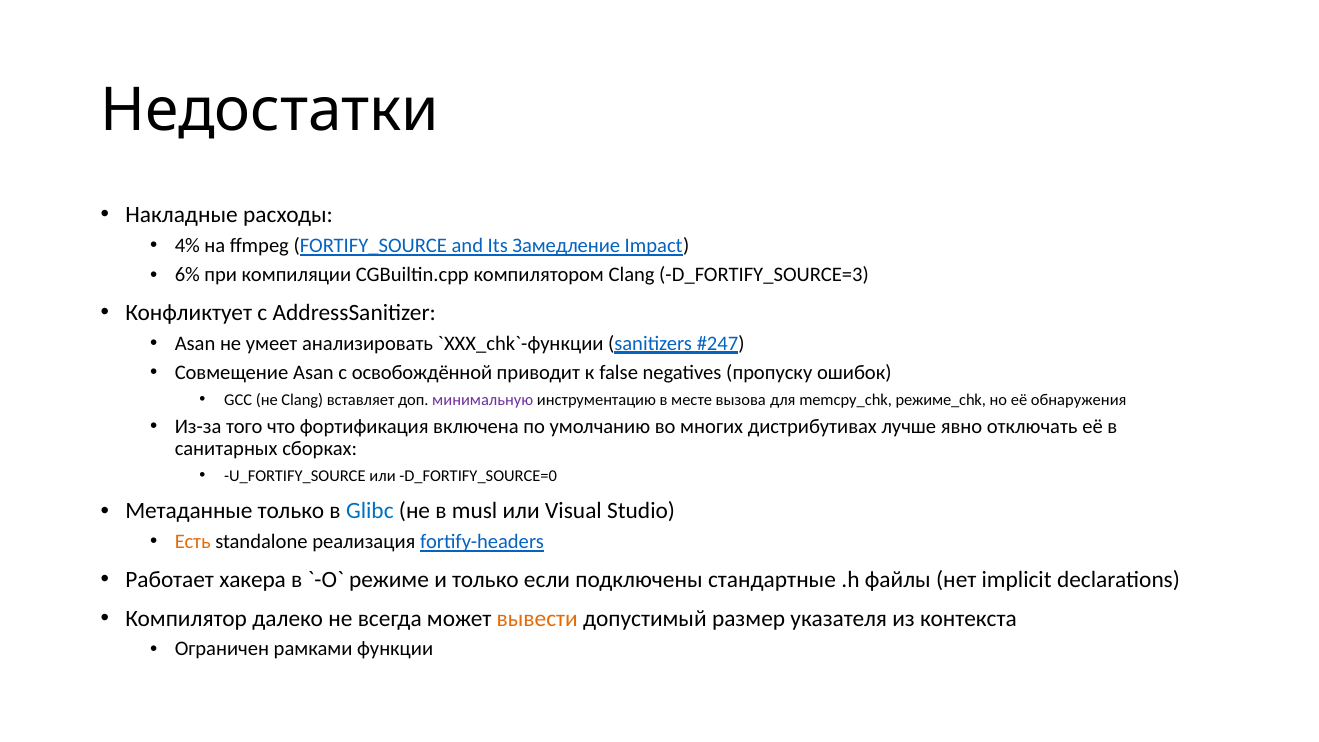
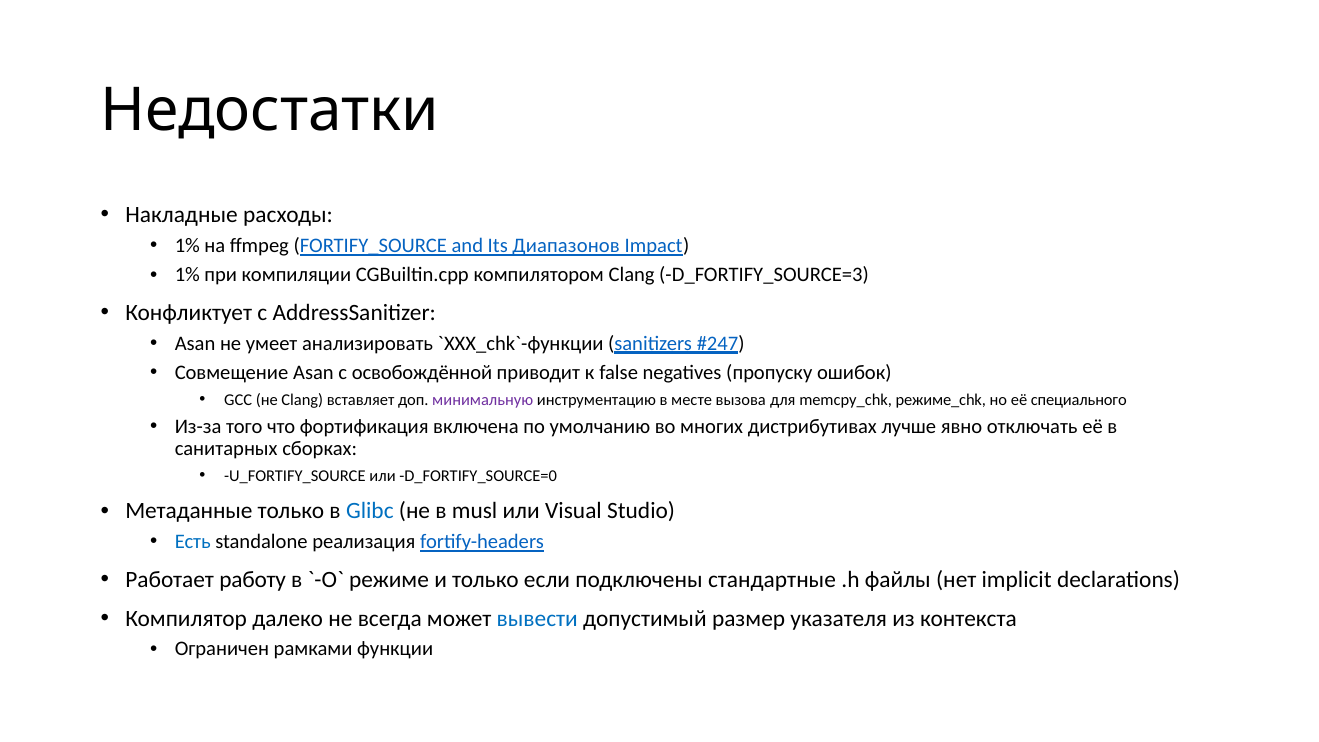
4%: 4% -> 1% (187, 246)
Замедление: Замедление -> Диапазонов (566, 246)
6%: 6% -> 1% (187, 275)
обнаружения: обнаружения -> специального (1079, 400)
Есть colour: orange -> blue (193, 542)
хакера: хакера -> работу (253, 580)
вывести colour: orange -> blue (537, 619)
